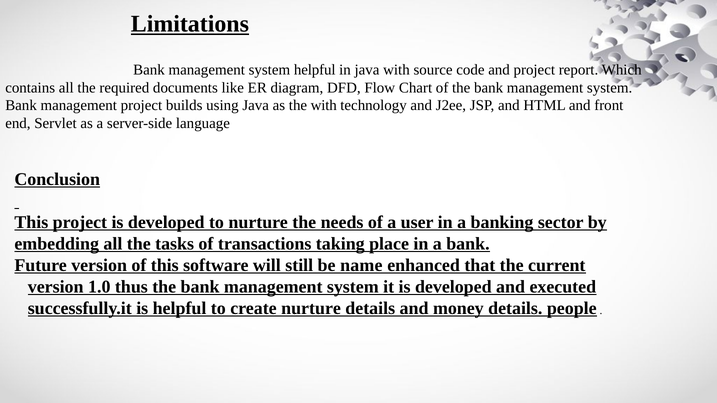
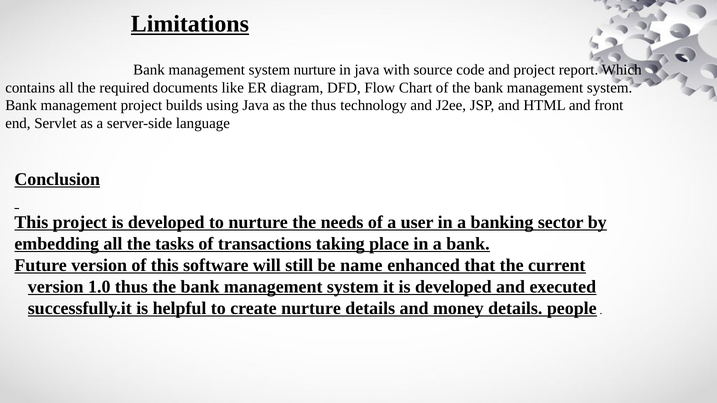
system helpful: helpful -> nurture (315, 70)
the with: with -> thus (324, 106)
